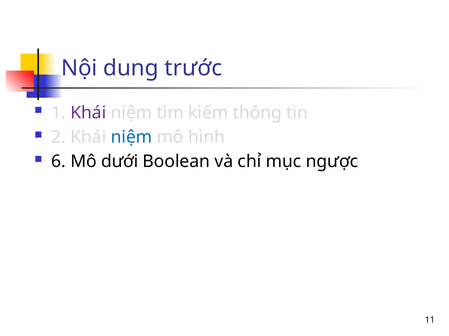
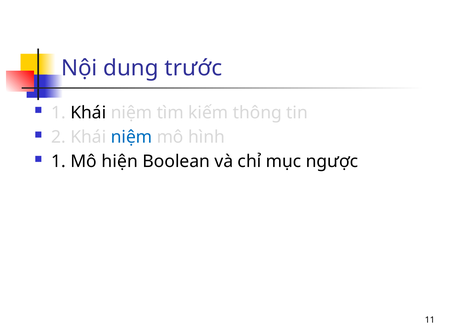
Khái colour: purple -> black (88, 113)
6: 6 -> 1 (59, 162)
dưới: dưới -> hiện (120, 162)
